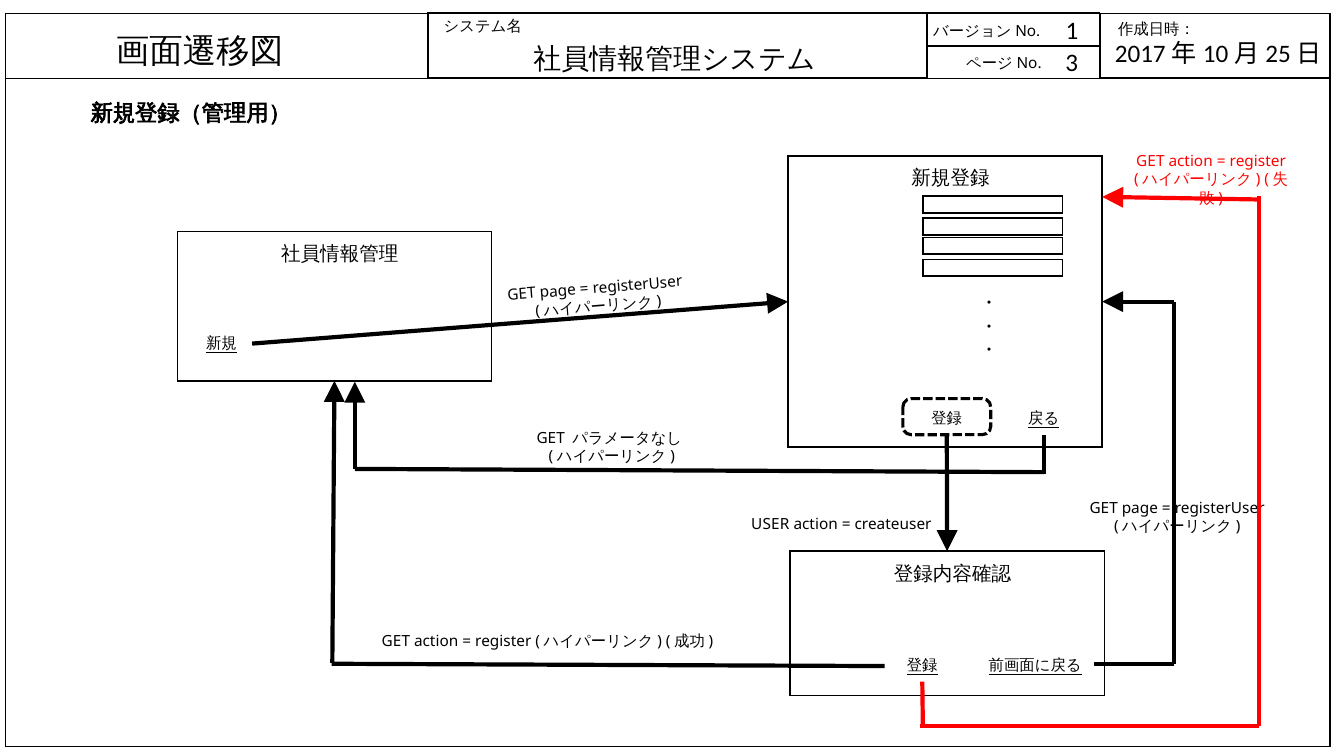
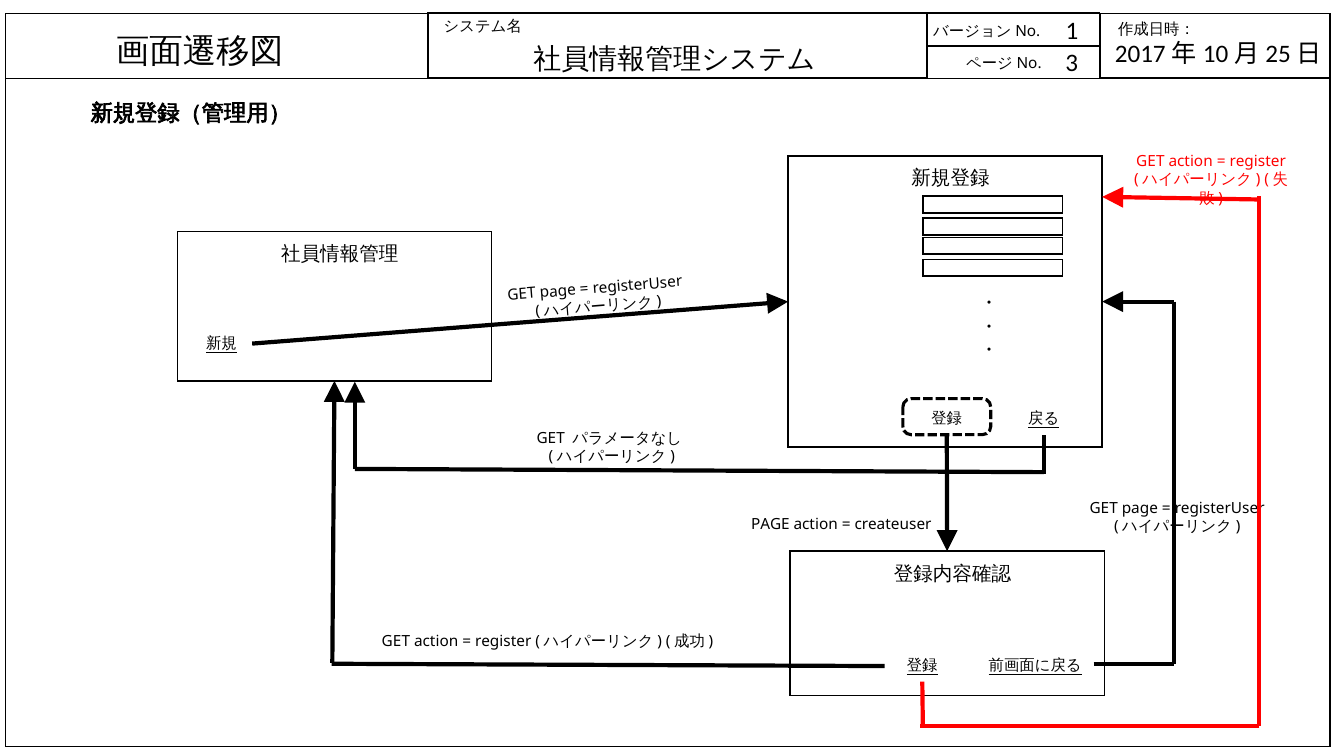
USER: USER -> PAGE (770, 524)
